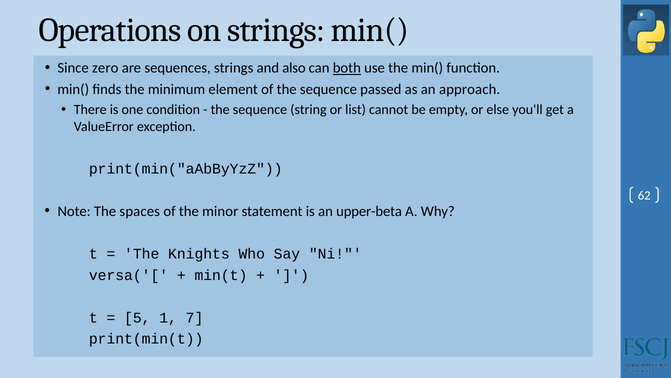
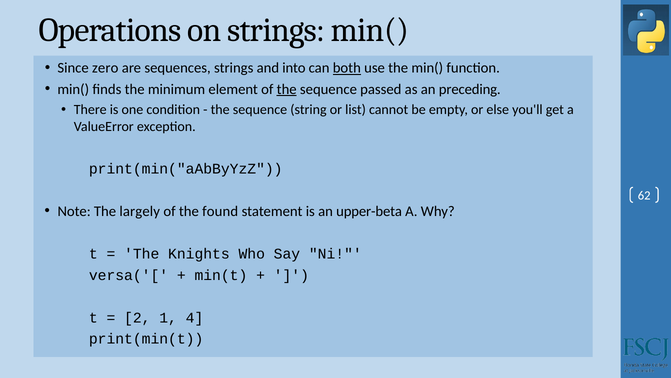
also: also -> into (294, 68)
the underline: none -> present (287, 89)
approach: approach -> preceding (470, 89)
spaces: spaces -> largely (140, 211)
minor: minor -> found (220, 211)
5: 5 -> 2 (137, 317)
7: 7 -> 4 (195, 317)
